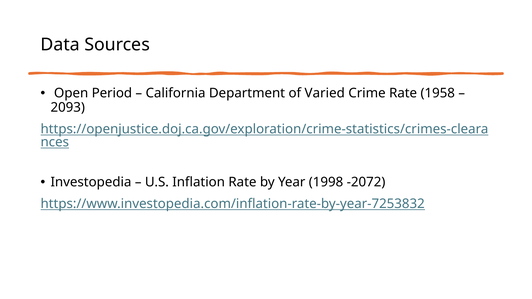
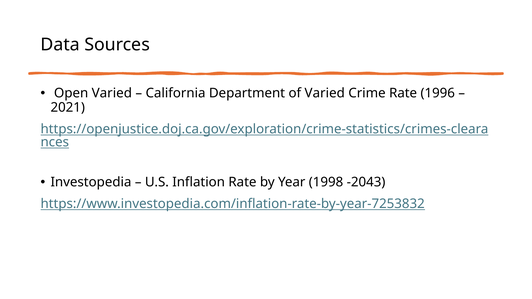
Open Period: Period -> Varied (112, 93)
1958: 1958 -> 1996 (438, 93)
2093: 2093 -> 2021 (68, 108)
-2072: -2072 -> -2043 (366, 182)
